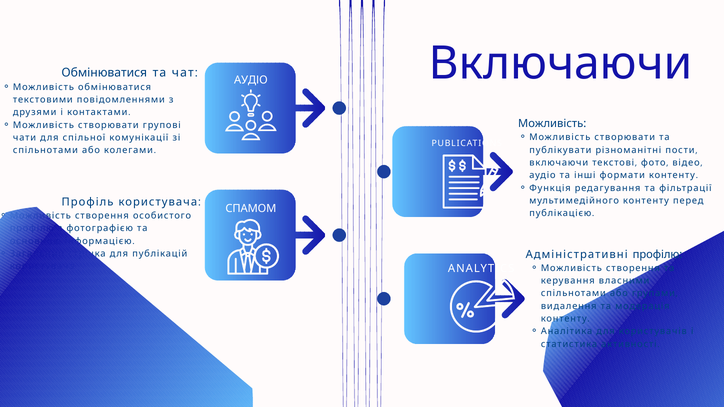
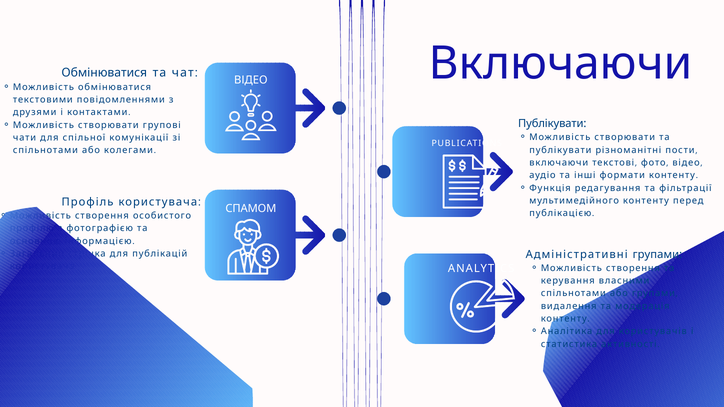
АУДІО: АУДІО -> ВІДЕО (251, 80)
Можливість: Можливість -> Публікувати (552, 124)
Адміністративні профілю: профілю -> групами (657, 254)
